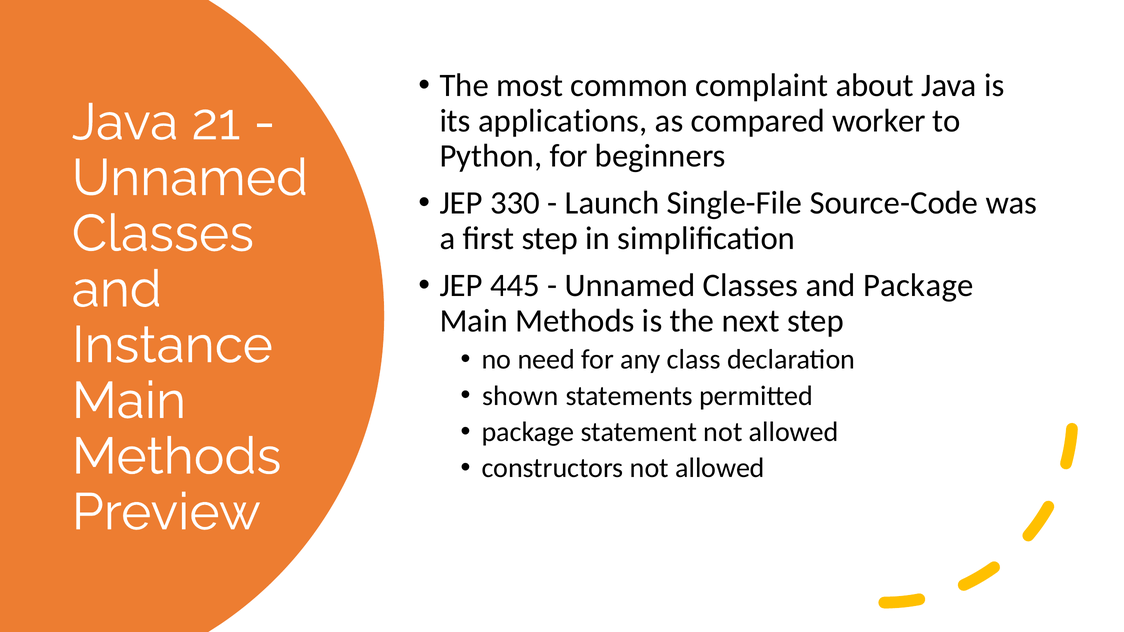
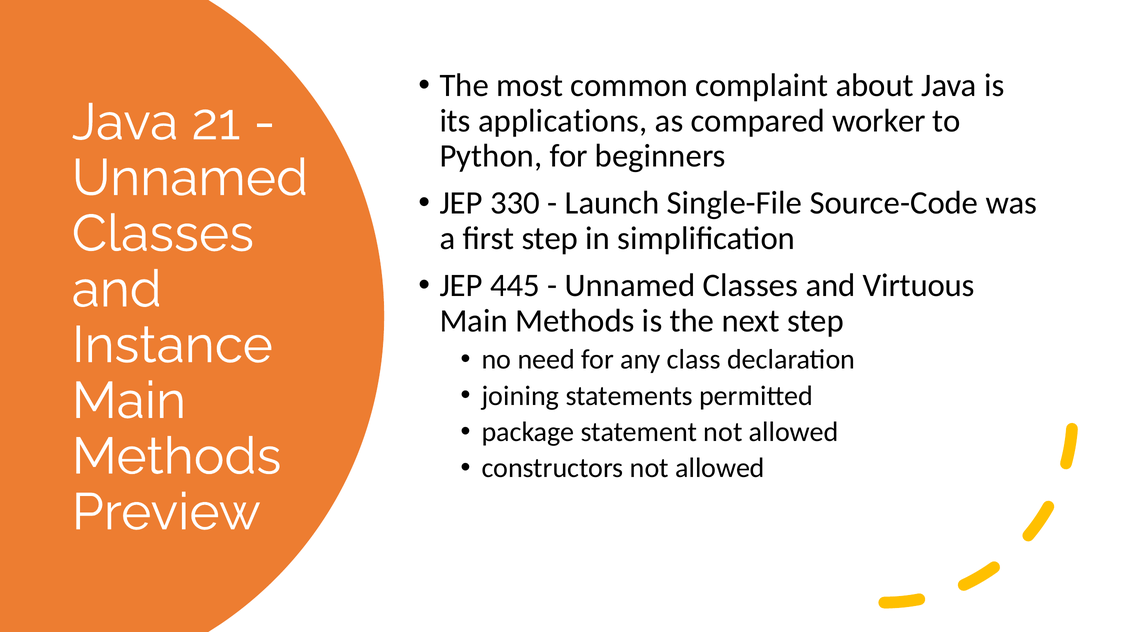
and Package: Package -> Virtuous (919, 286)
shown: shown -> joining (520, 396)
